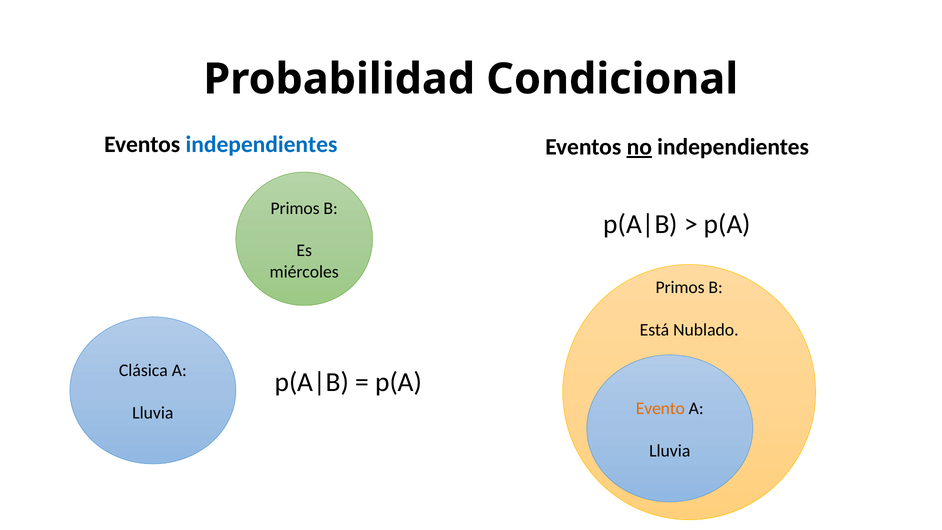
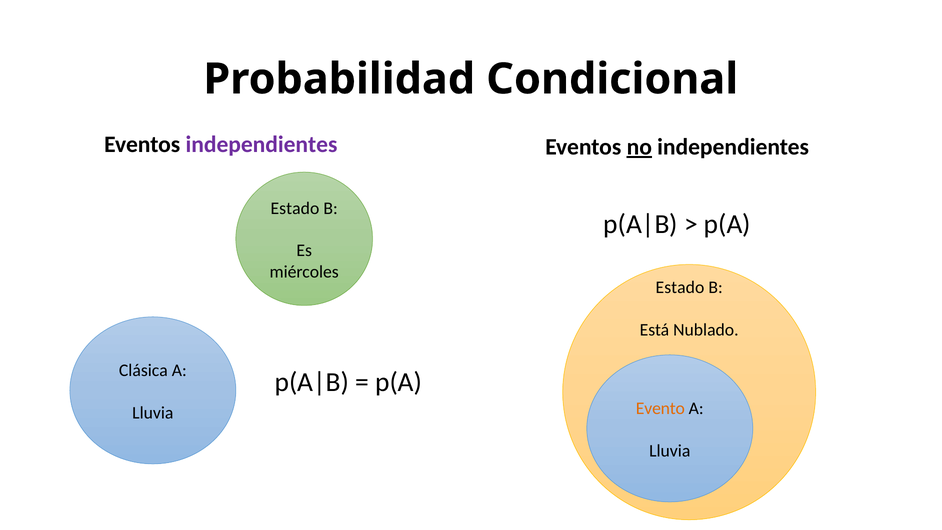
independientes colour: blue -> purple (261, 145)
Primos: Primos -> Estado (295, 208)
Primos: Primos -> Estado (680, 287)
